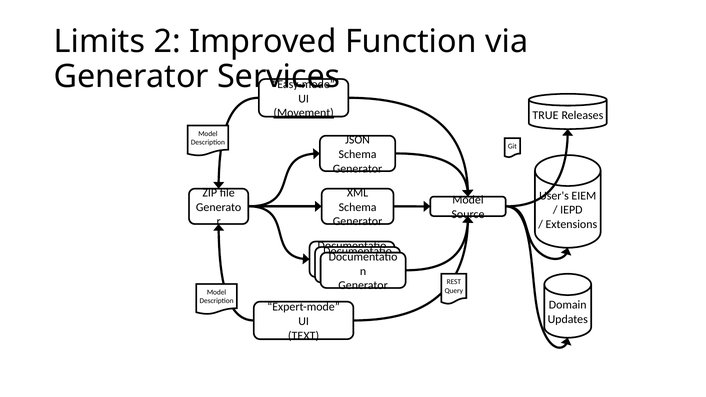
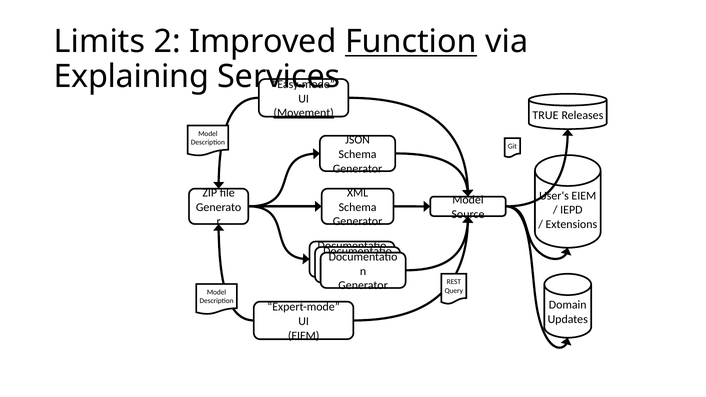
Function underline: none -> present (411, 42)
Generator: Generator -> Explaining (131, 77)
TEXT: TEXT -> EIEM (304, 336)
